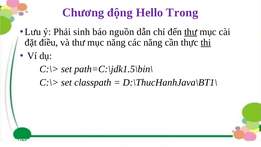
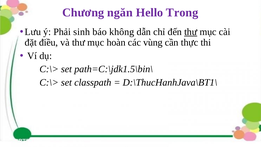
động: động -> ngăn (120, 13)
nguồn: nguồn -> không (122, 32)
mục năng: năng -> hoàn (116, 42)
các năng: năng -> vùng (153, 42)
thi underline: present -> none (206, 42)
